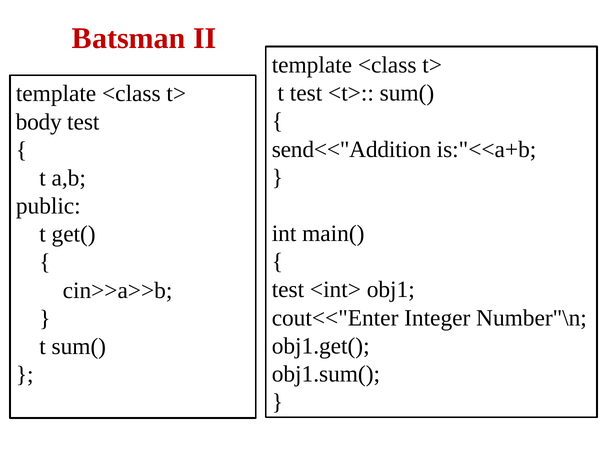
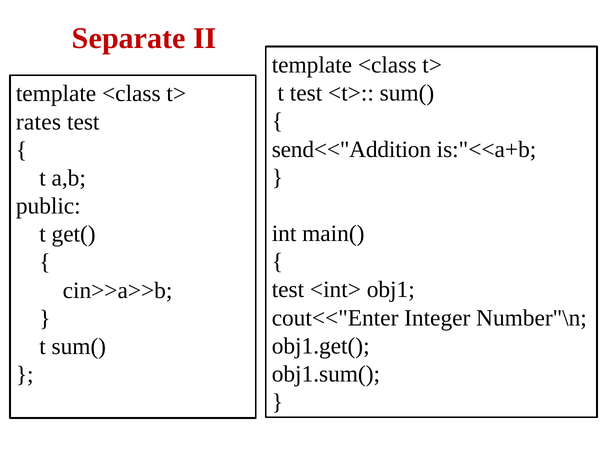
Batsman: Batsman -> Separate (129, 38)
body: body -> rates (38, 122)
